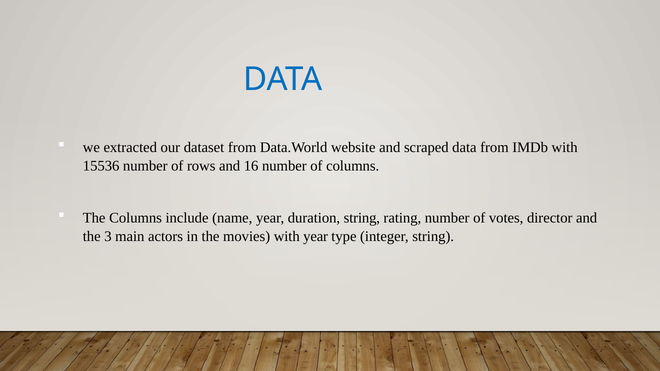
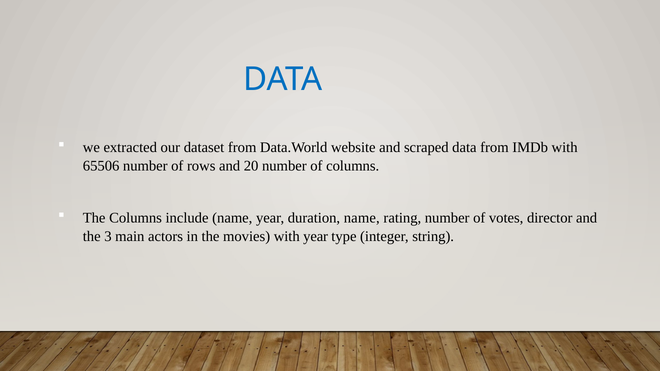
15536: 15536 -> 65506 (101, 166)
16: 16 -> 20 (251, 166)
duration string: string -> name (362, 218)
